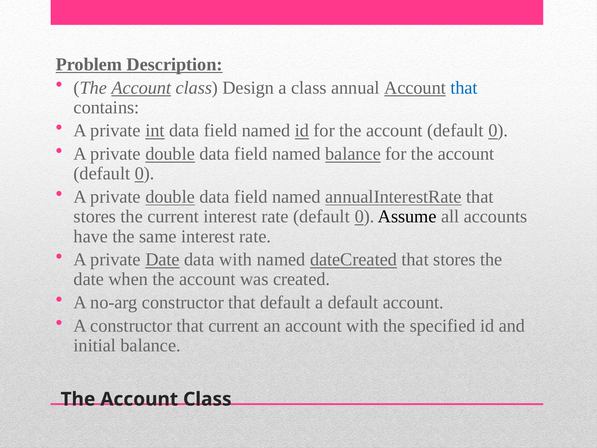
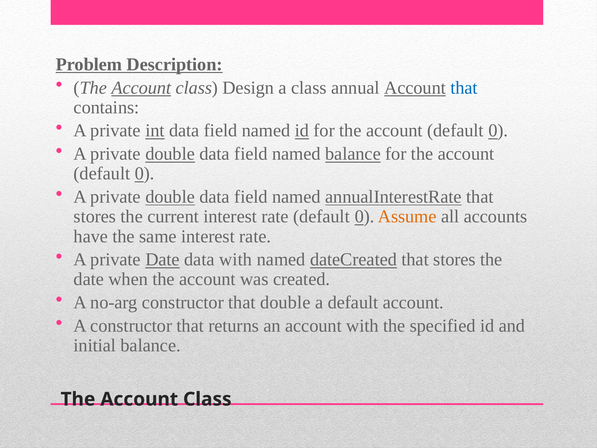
Assume colour: black -> orange (407, 216)
that default: default -> double (285, 302)
that current: current -> returns (234, 326)
